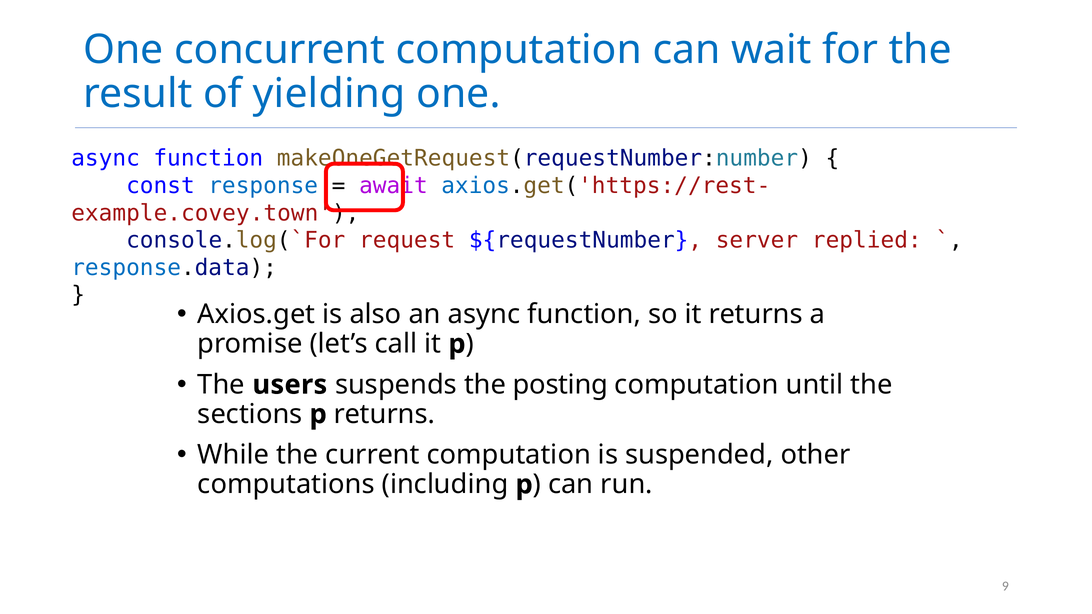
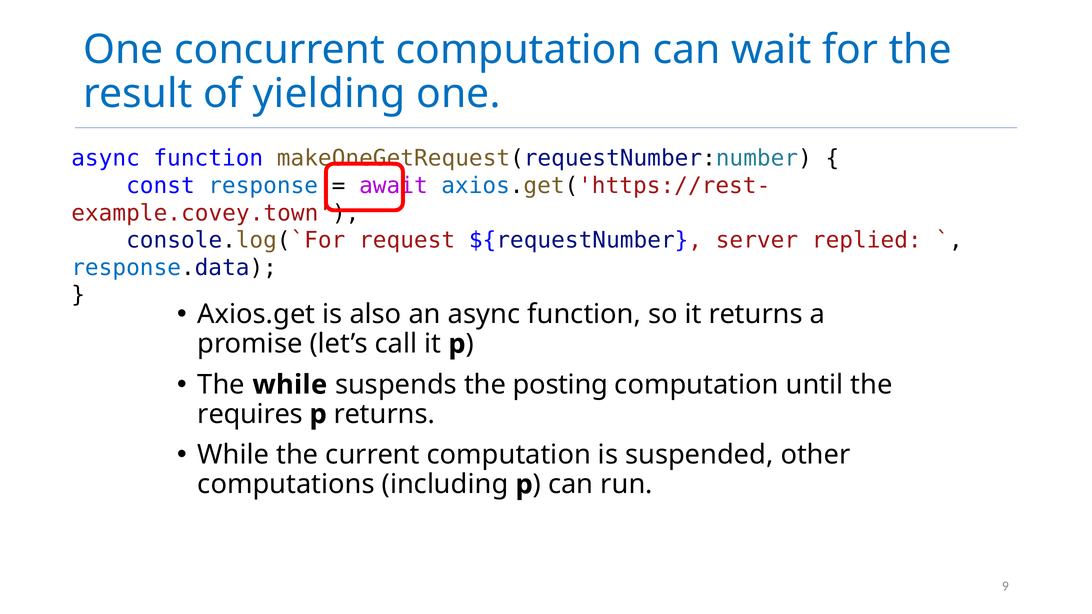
The users: users -> while (290, 385)
sections: sections -> requires (250, 414)
